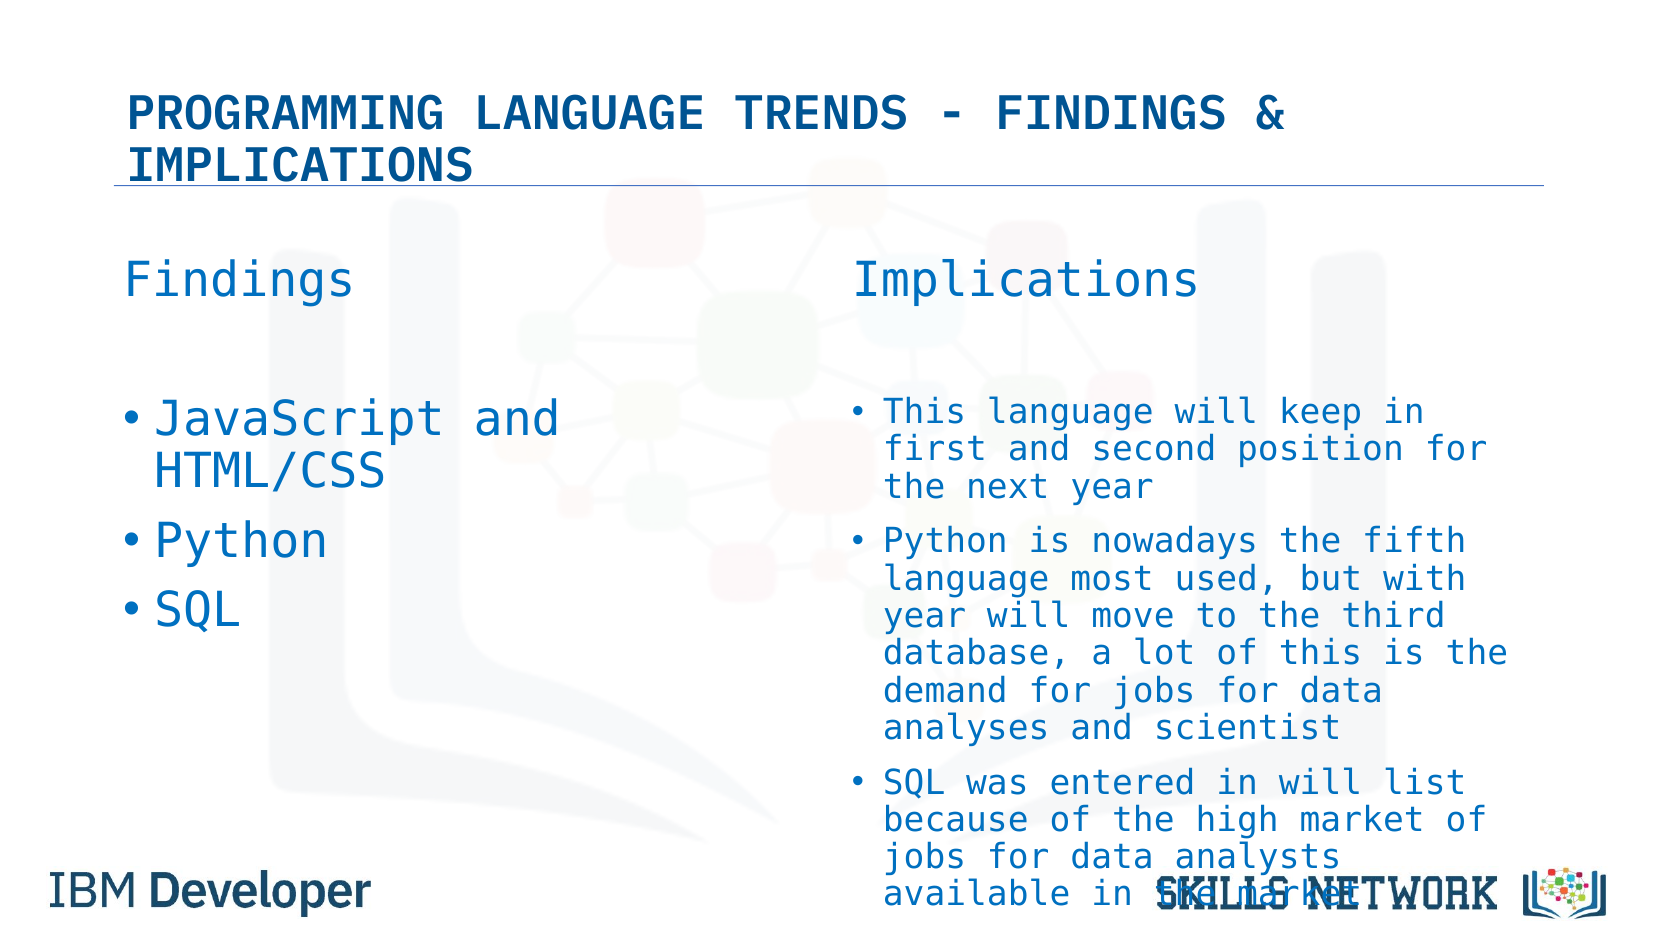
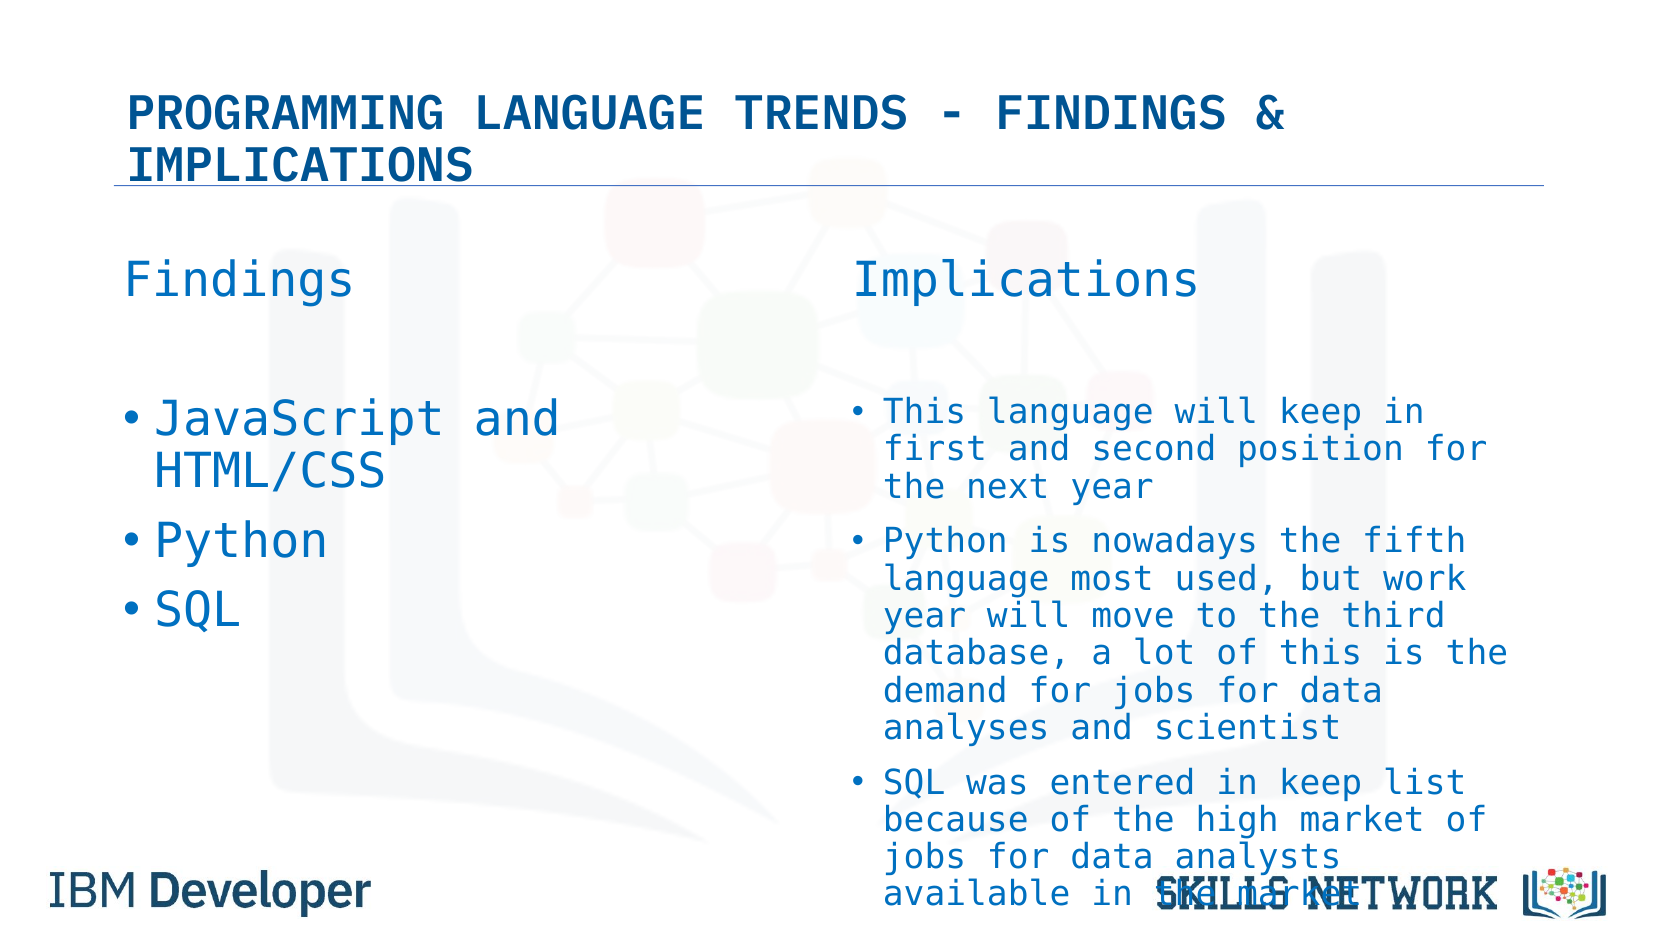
with: with -> work (1425, 578)
in will: will -> keep (1321, 782)
